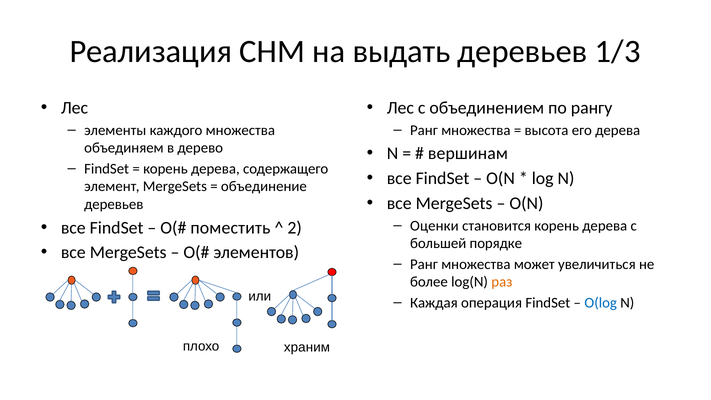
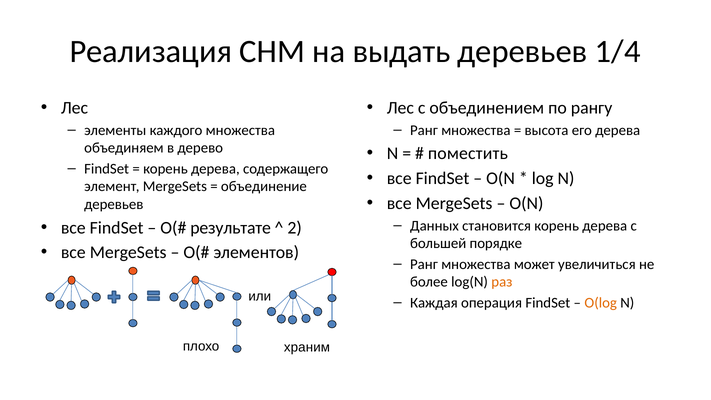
1/3: 1/3 -> 1/4 (618, 52)
вершинам: вершинам -> поместить (468, 154)
Оценки: Оценки -> Данных (434, 226)
поместить: поместить -> результате (231, 228)
O(log colour: blue -> orange (601, 303)
